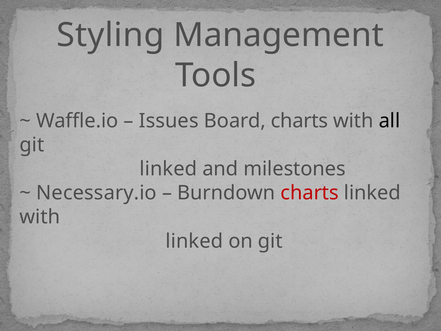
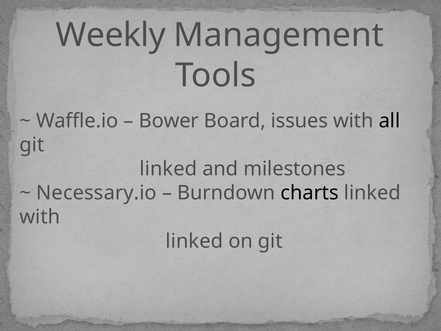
Styling: Styling -> Weekly (111, 35)
Issues: Issues -> Bower (169, 121)
Board charts: charts -> issues (299, 121)
charts colour: red -> black (310, 193)
